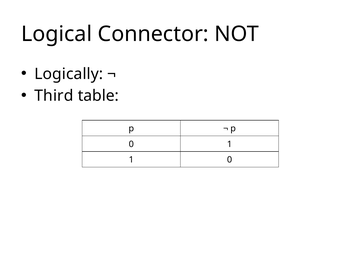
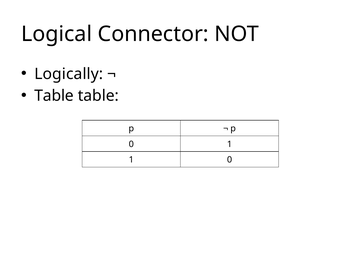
Third: Third -> Table (54, 96)
